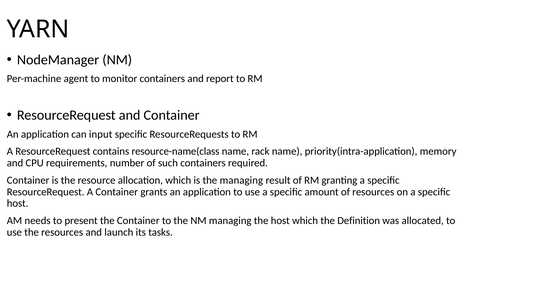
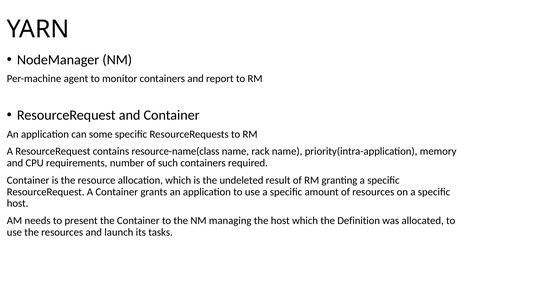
input: input -> some (101, 134)
the managing: managing -> undeleted (241, 180)
